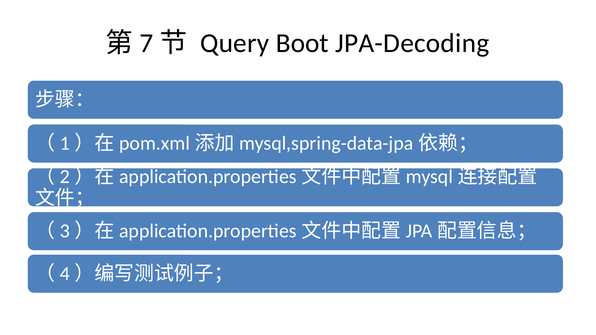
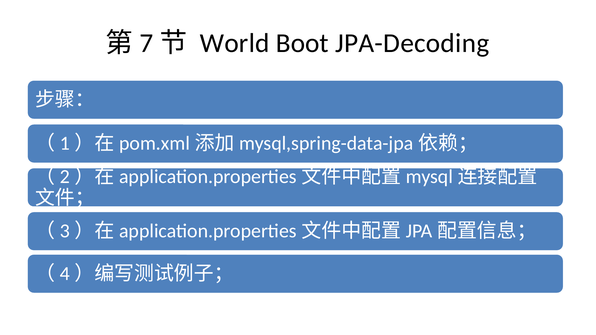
Query: Query -> World (235, 43)
